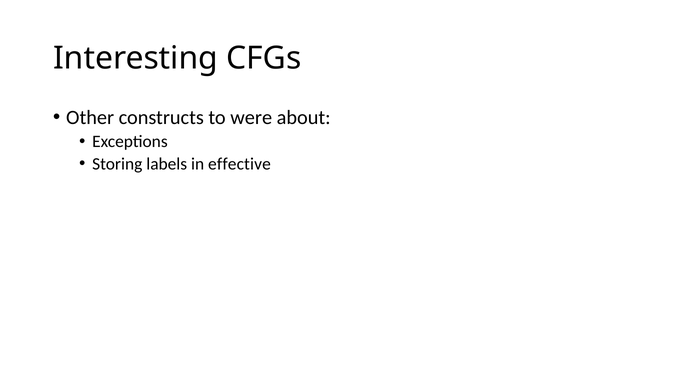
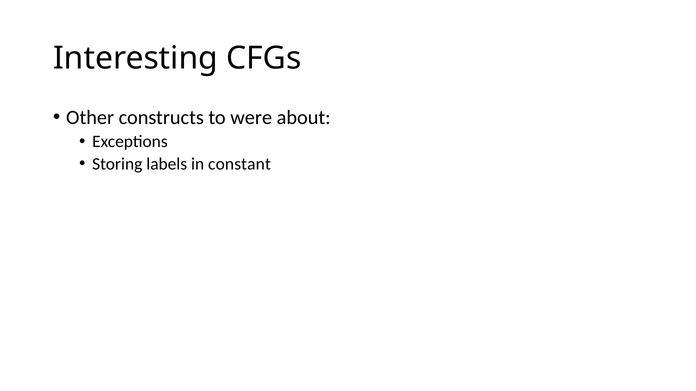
effective: effective -> constant (239, 164)
